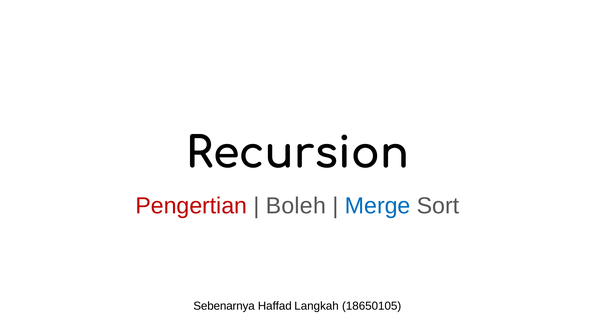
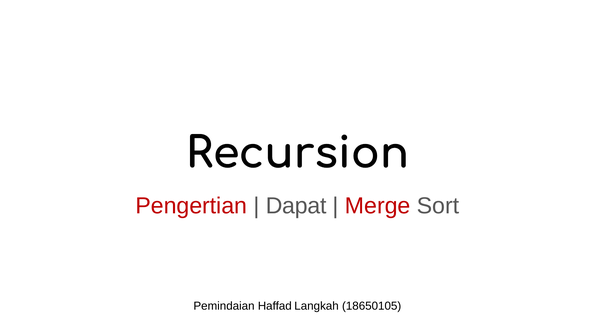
Boleh: Boleh -> Dapat (296, 206)
Merge colour: blue -> red (378, 206)
Sebenarnya: Sebenarnya -> Pemindaian (224, 306)
